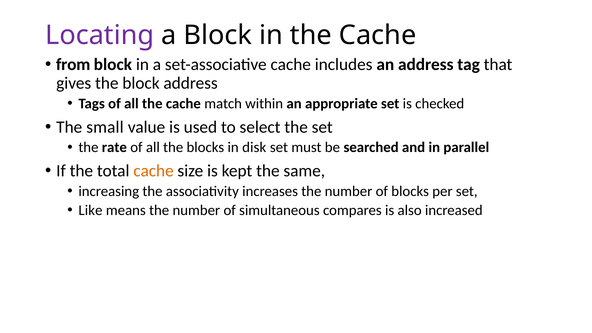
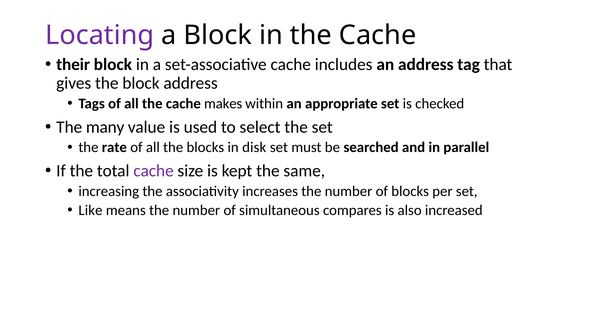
from: from -> their (73, 65)
match: match -> makes (223, 104)
small: small -> many (105, 127)
cache colour: orange -> purple (154, 171)
